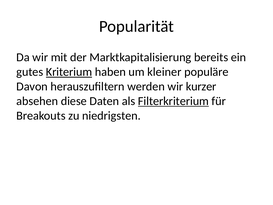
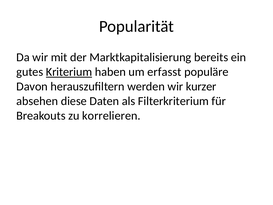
kleiner: kleiner -> erfasst (164, 72)
Filterkriterium underline: present -> none (173, 101)
niedrigsten: niedrigsten -> korrelieren (111, 116)
